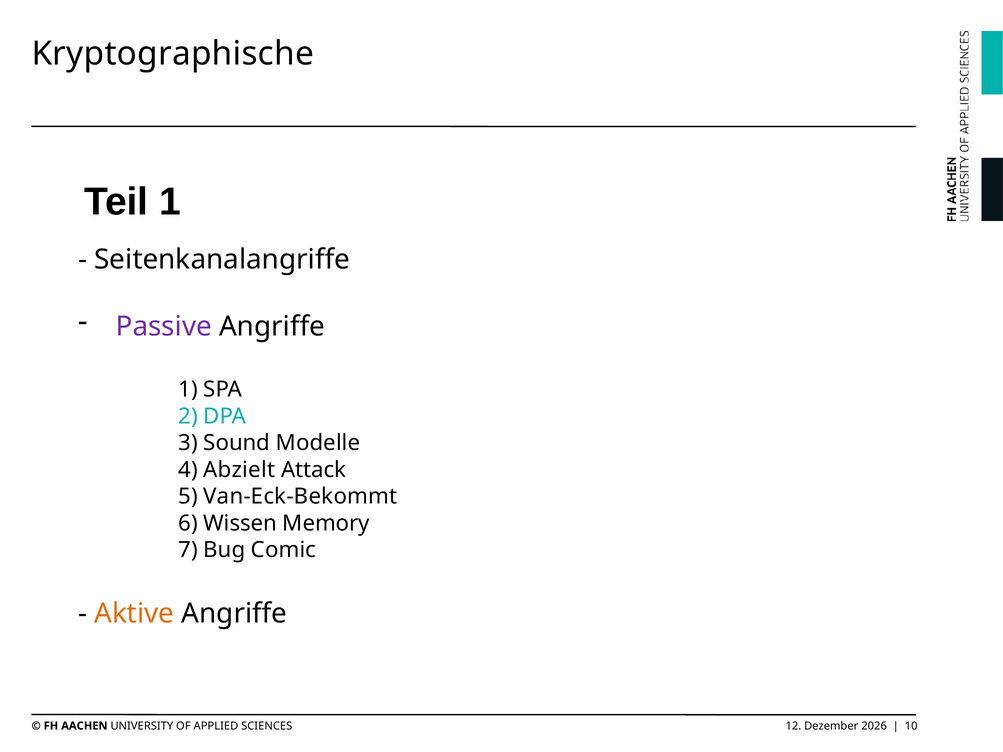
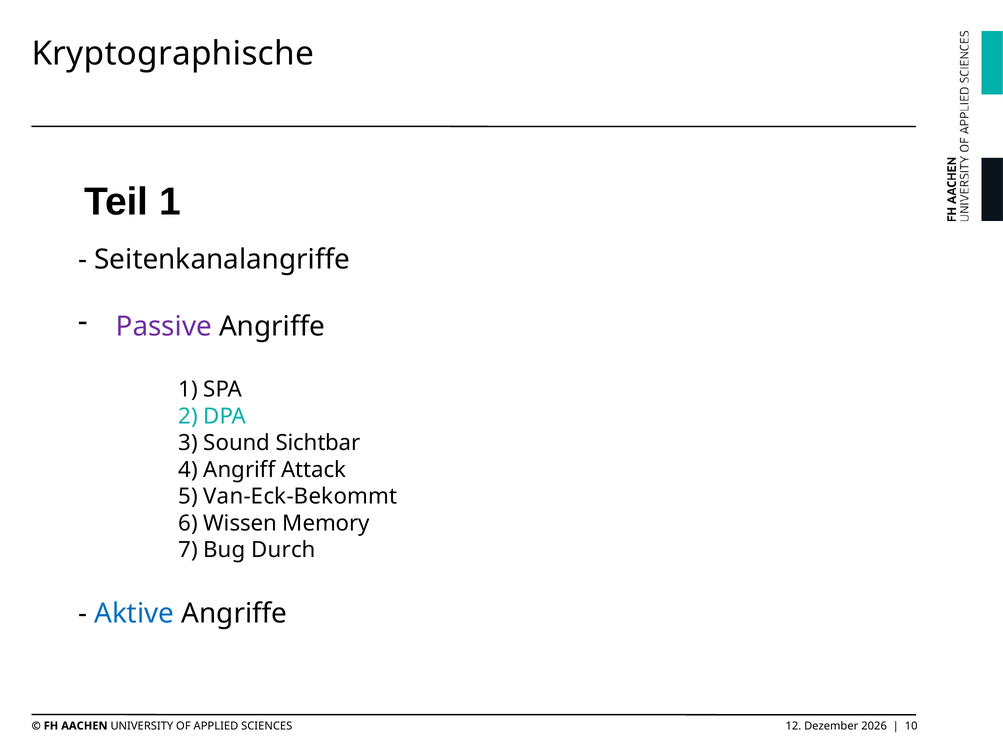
Modelle: Modelle -> Sichtbar (318, 443)
Abzielt: Abzielt -> Angriff (239, 470)
Comic: Comic -> Durch (283, 550)
Aktive colour: orange -> blue (134, 614)
